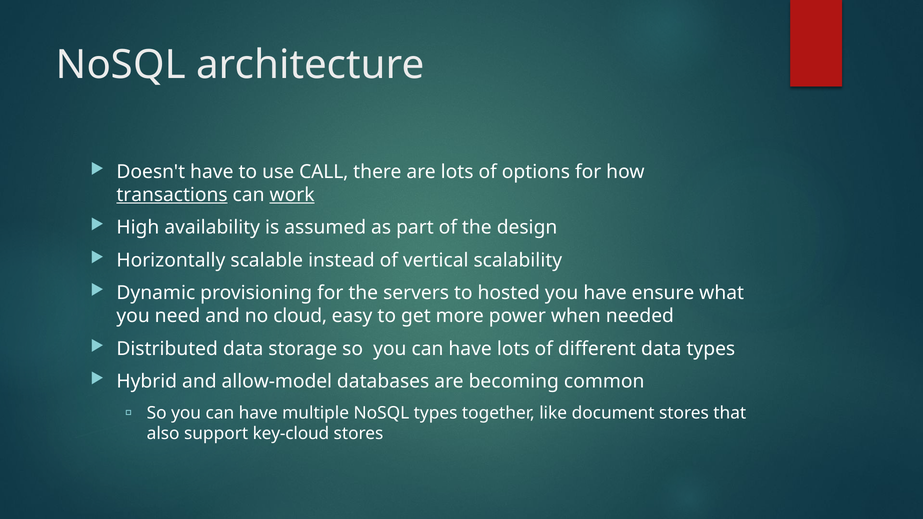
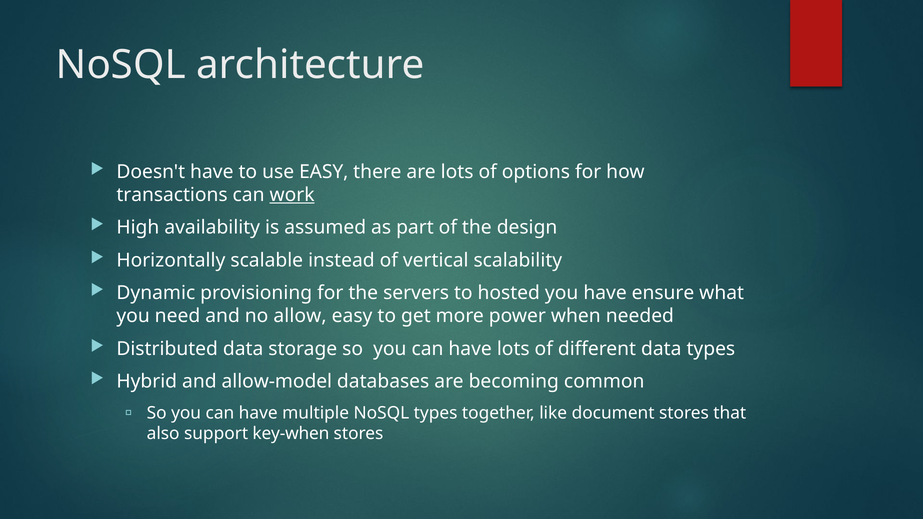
use CALL: CALL -> EASY (324, 172)
transactions underline: present -> none (172, 195)
cloud: cloud -> allow (300, 316)
key-cloud: key-cloud -> key-when (291, 434)
